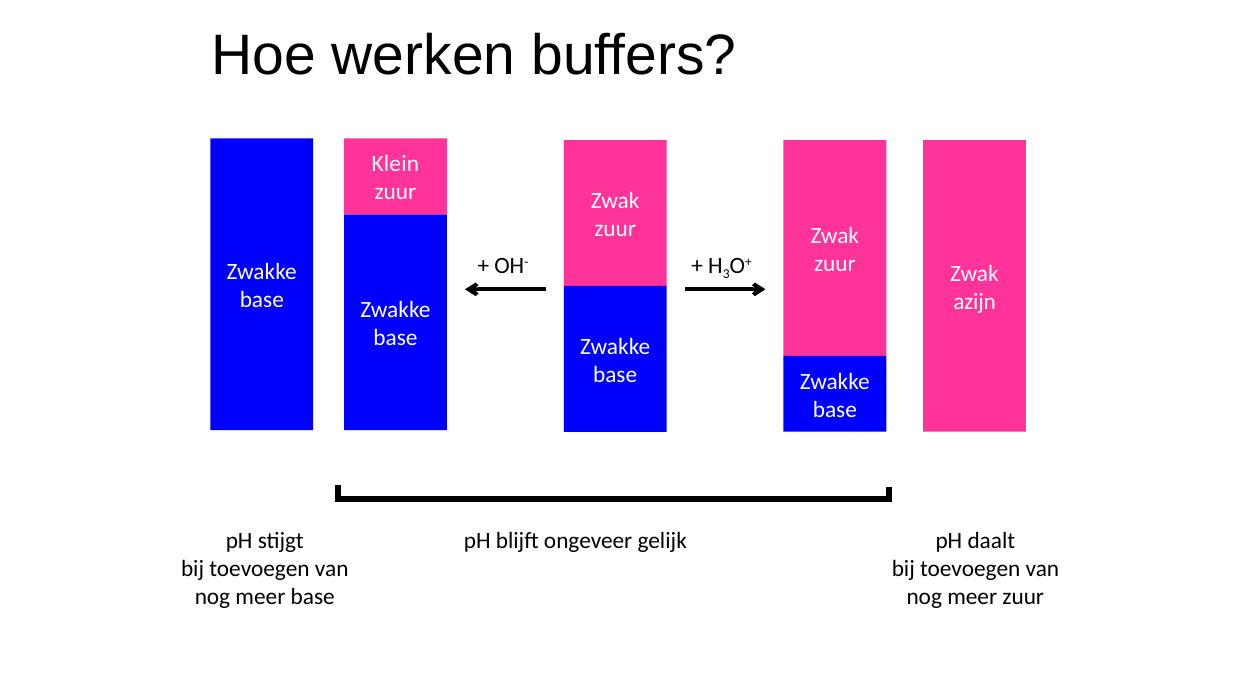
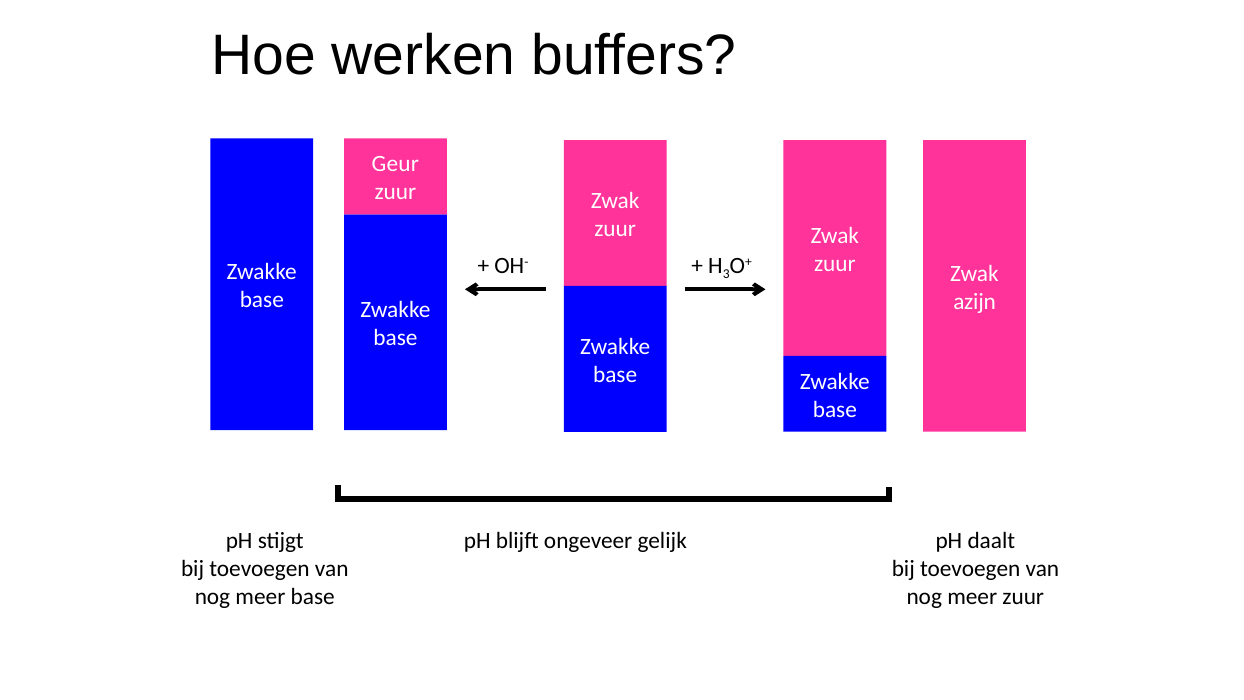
Klein: Klein -> Geur (395, 164)
